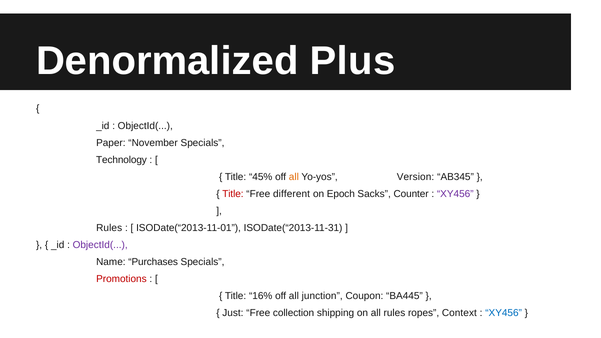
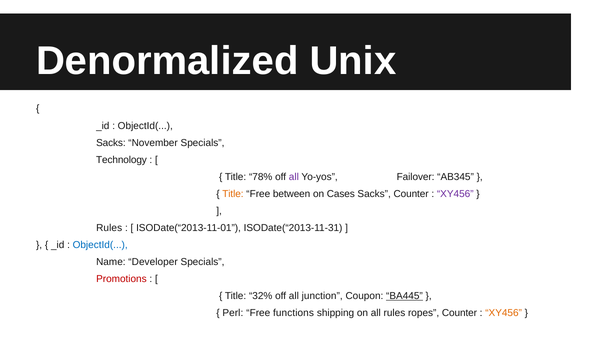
Plus: Plus -> Unix (353, 61)
Paper: Paper -> Sacks (111, 143)
45%: 45% -> 78% (261, 177)
all colour: orange -> purple (294, 177)
Version: Version -> Failover (416, 177)
Title colour: red -> orange (233, 194)
different: different -> between (292, 194)
Epoch: Epoch -> Cases (341, 194)
ObjectId( colour: purple -> blue (100, 245)
Purchases: Purchases -> Developer (153, 262)
16%: 16% -> 32% (261, 296)
BA445 underline: none -> present (404, 296)
Just: Just -> Perl (233, 313)
collection: collection -> functions (293, 313)
ropes Context: Context -> Counter (459, 313)
XY456 colour: blue -> orange (504, 313)
